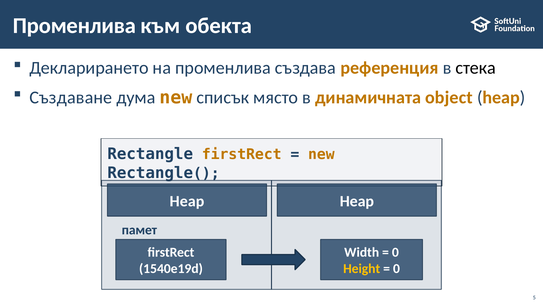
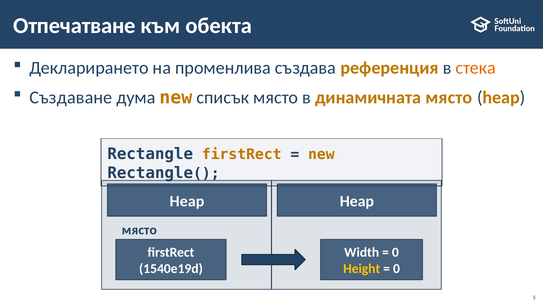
Променлива: Променлива -> Отпечатване (74, 26)
стека colour: black -> orange (476, 68)
динамичната object: object -> място (449, 98)
памет: памет -> място (139, 230)
